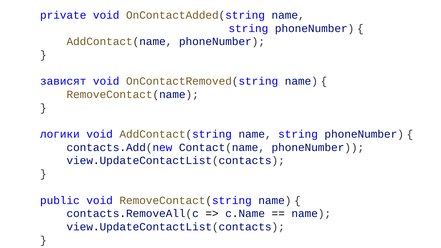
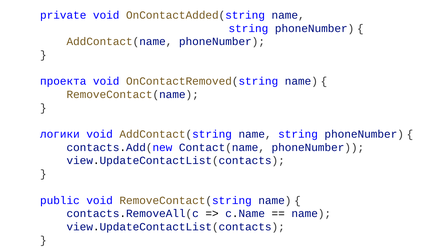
зависят: зависят -> проекта (63, 81)
